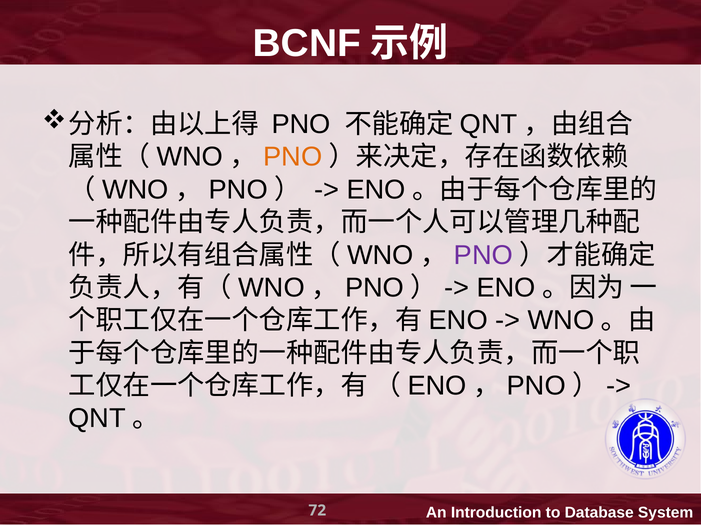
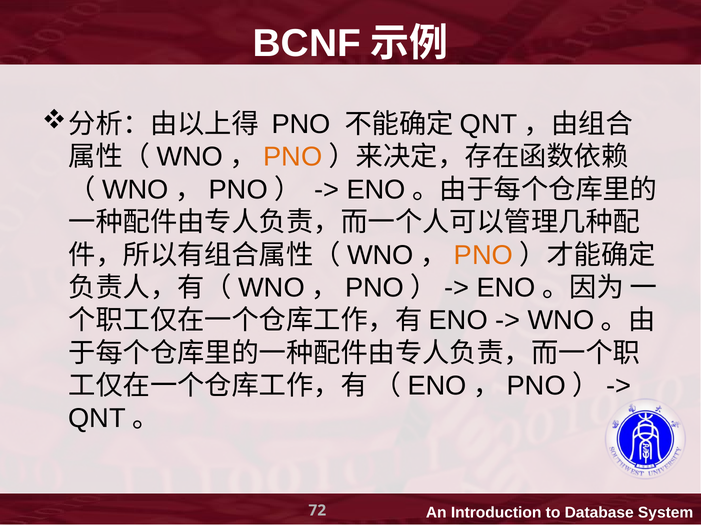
PNO colour: purple -> orange (483, 255)
